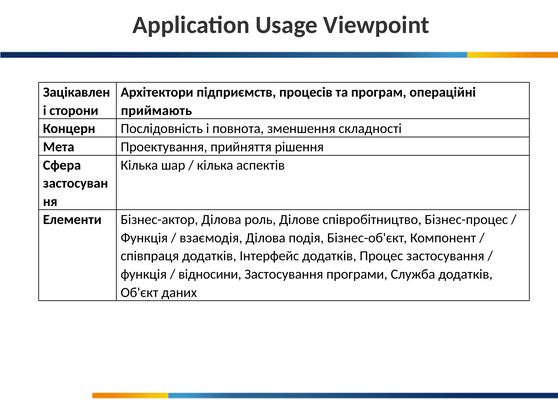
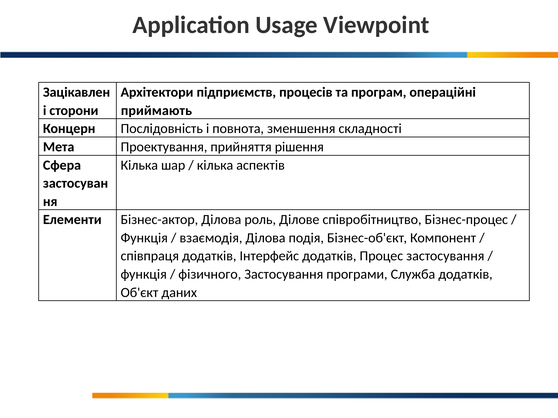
відносини: відносини -> фізичного (210, 275)
